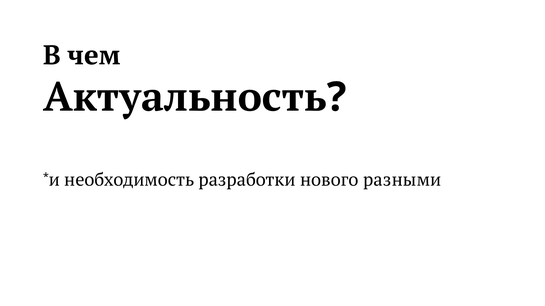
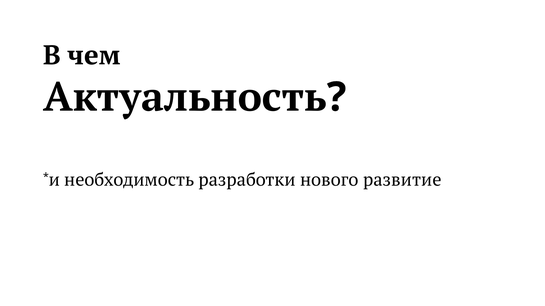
разными: разными -> развитие (402, 180)
